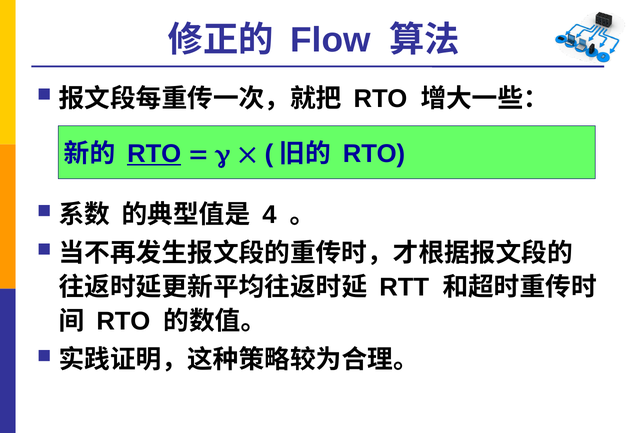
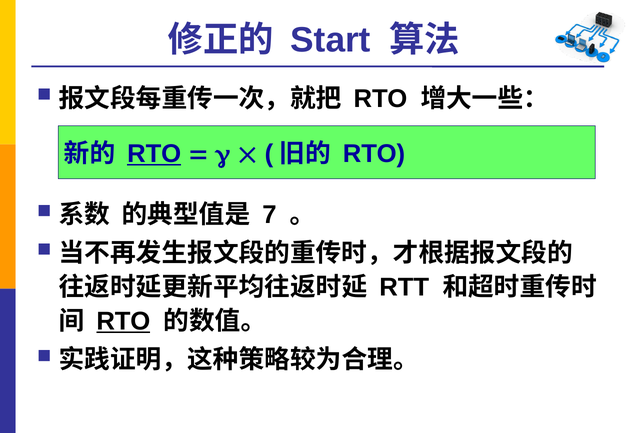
Flow: Flow -> Start (330, 40)
4: 4 -> 7 (270, 215)
RTO underline: none -> present (123, 321)
